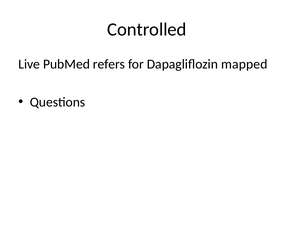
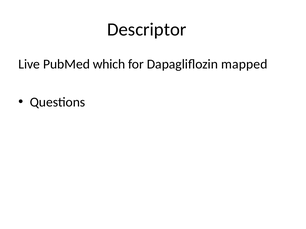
Controlled: Controlled -> Descriptor (147, 30)
refers: refers -> which (109, 64)
